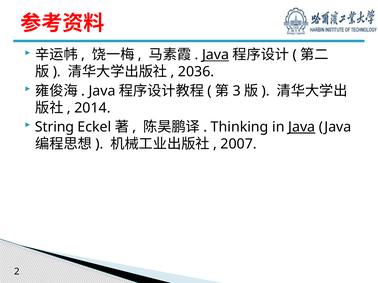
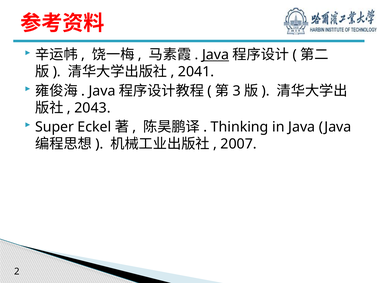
2036: 2036 -> 2041 (196, 72)
2014: 2014 -> 2043 (92, 108)
String: String -> Super (55, 127)
Java underline: present -> none (302, 127)
